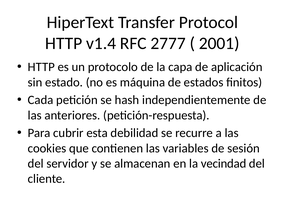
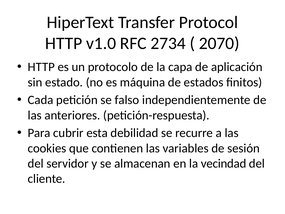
v1.4: v1.4 -> v1.0 (101, 43)
2777: 2777 -> 2734 (168, 43)
2001: 2001 -> 2070 (219, 43)
hash: hash -> falso (127, 100)
